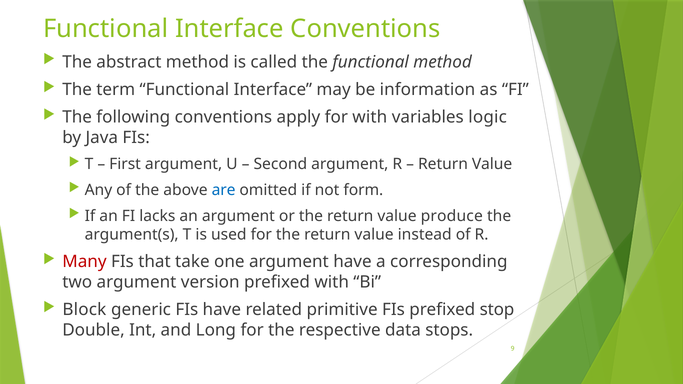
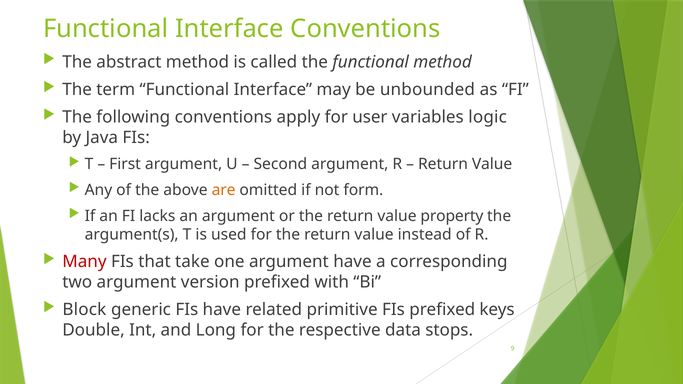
information: information -> unbounded (427, 90)
for with: with -> user (370, 117)
are colour: blue -> orange (224, 190)
produce: produce -> property (452, 216)
stop: stop -> keys (497, 310)
